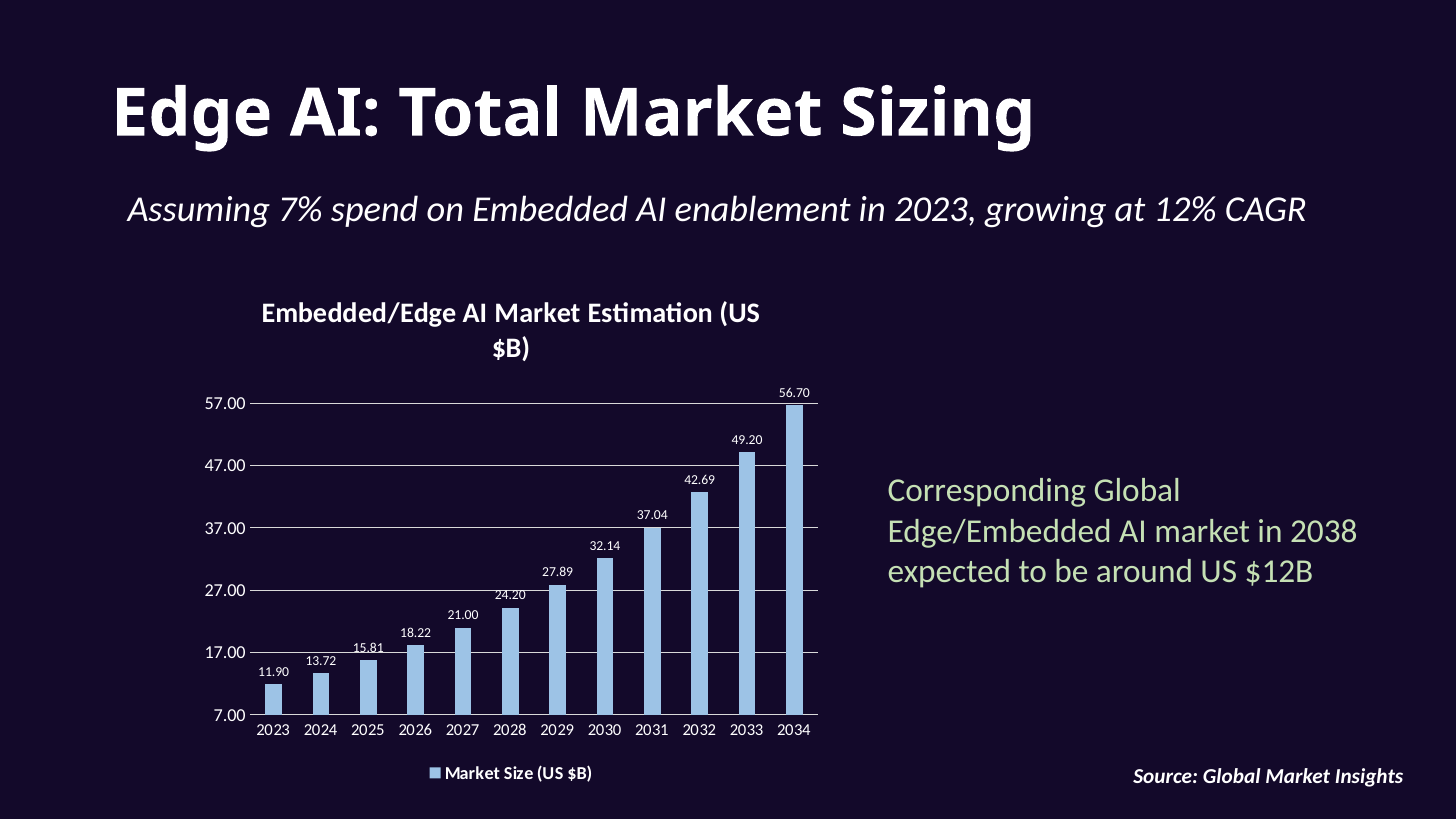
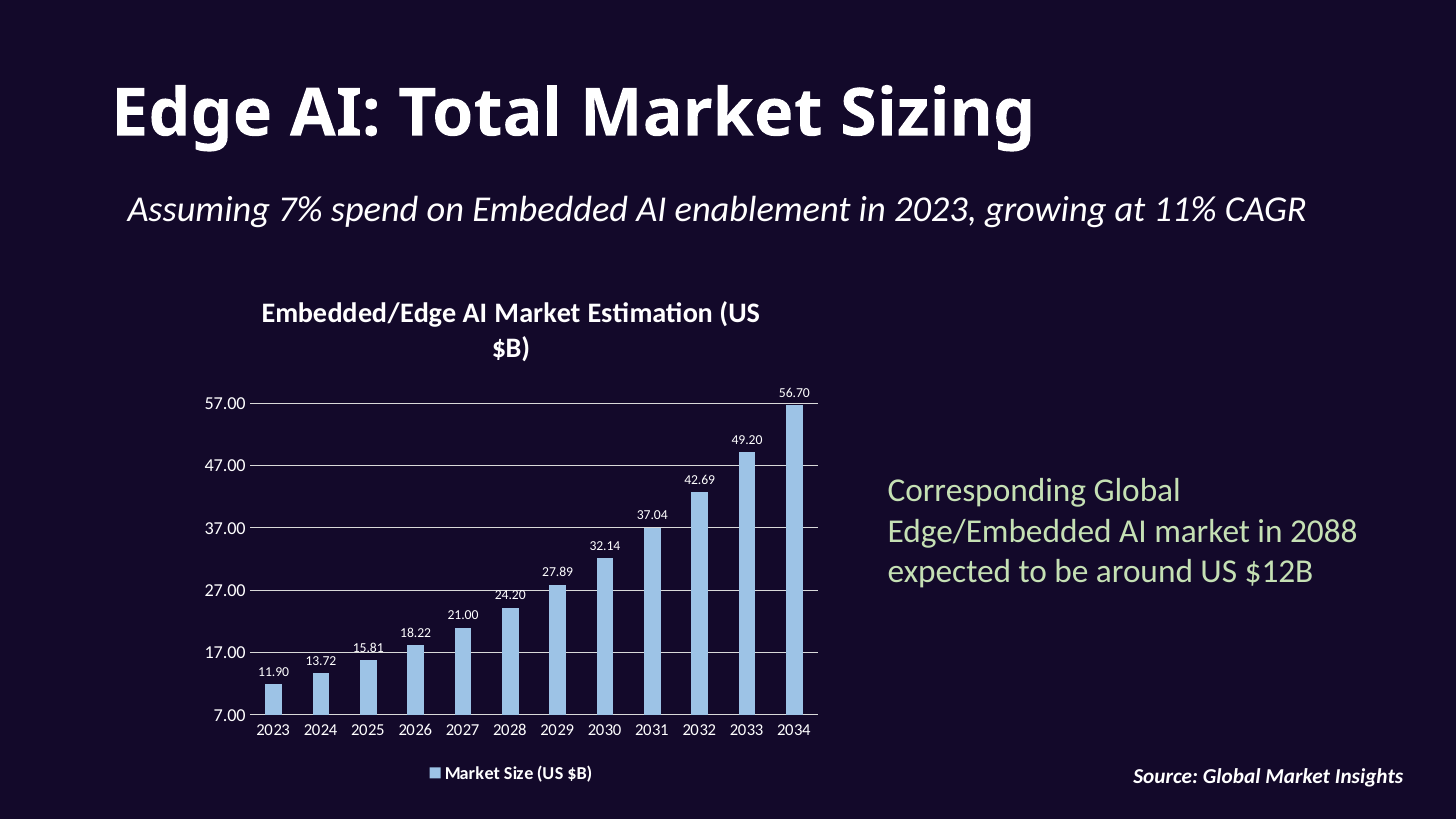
12%: 12% -> 11% (1185, 209)
2038: 2038 -> 2088 (1324, 531)
